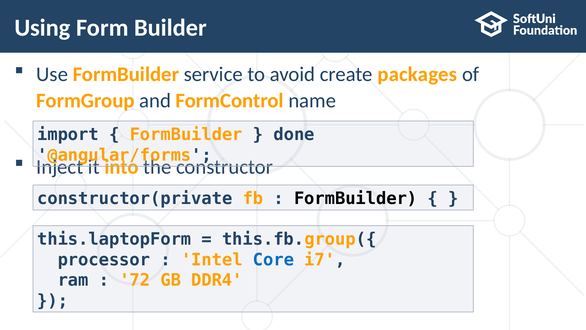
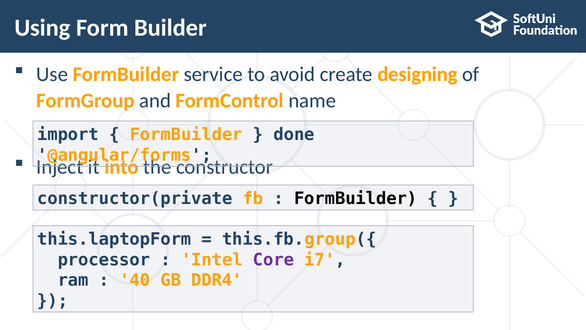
packages: packages -> designing (417, 74)
Core colour: blue -> purple (273, 259)
72: 72 -> 40 (135, 280)
